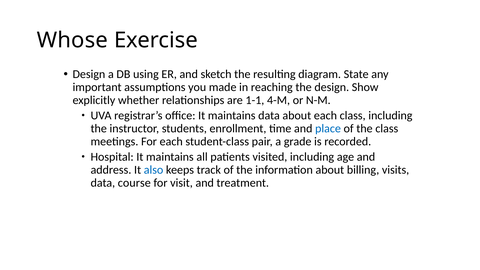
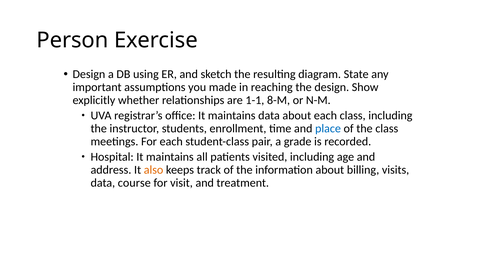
Whose: Whose -> Person (73, 40)
4-M: 4-M -> 8-M (279, 100)
also colour: blue -> orange (154, 170)
